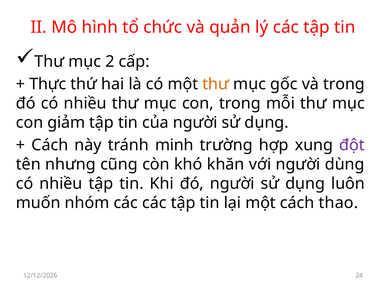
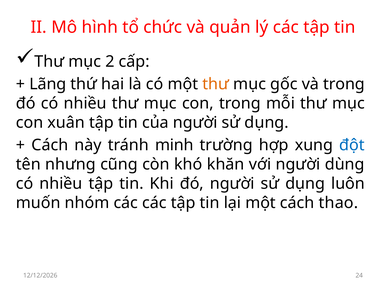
Thực: Thực -> Lãng (48, 84)
giảm: giảm -> xuân (66, 123)
đột colour: purple -> blue (352, 145)
